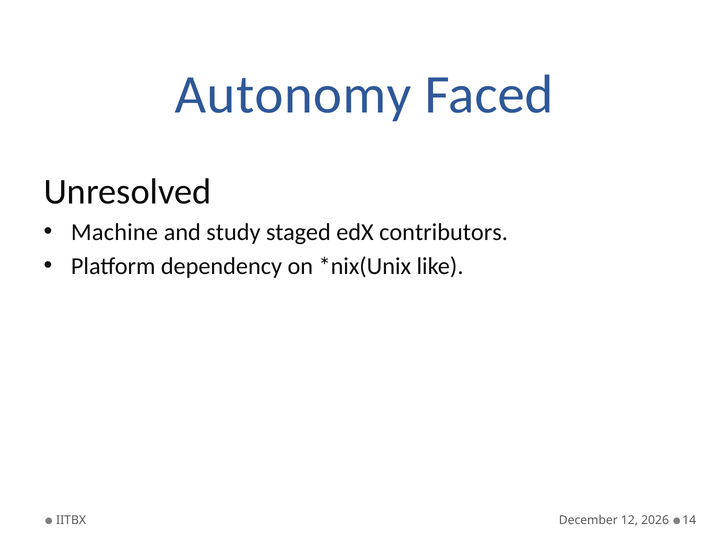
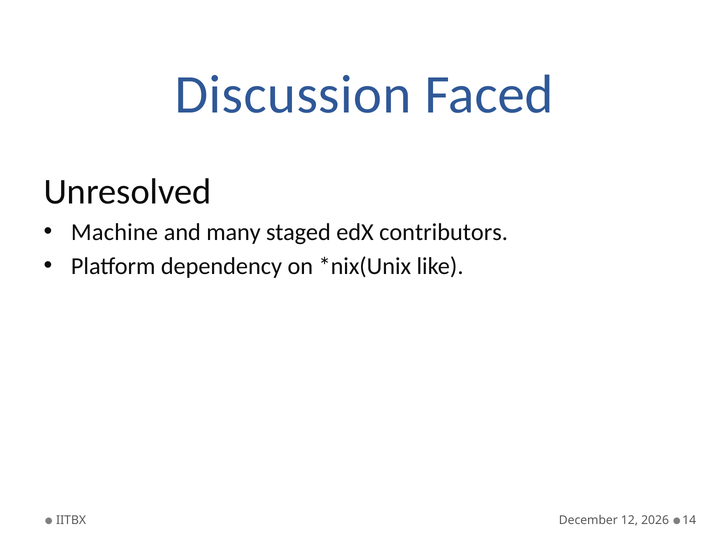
Autonomy: Autonomy -> Discussion (293, 95)
study: study -> many (234, 232)
